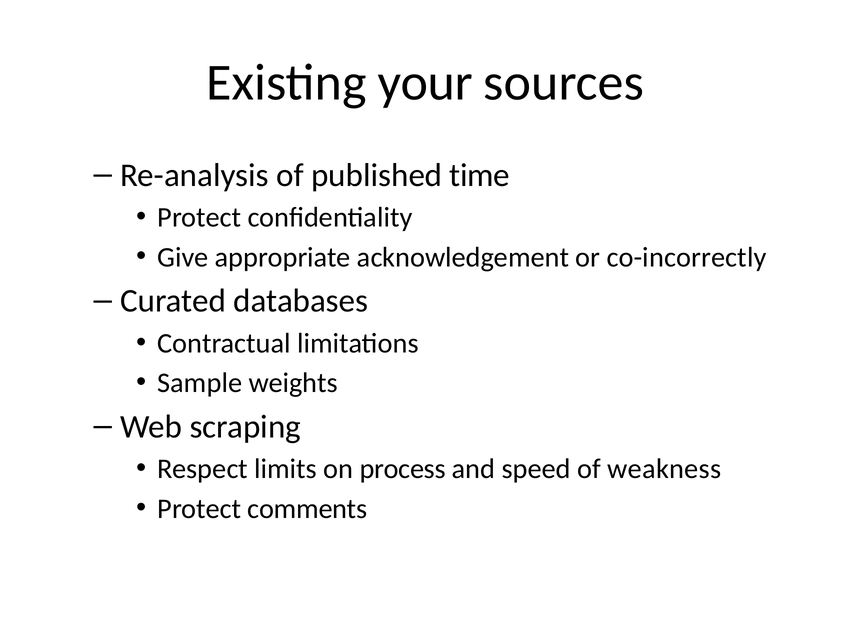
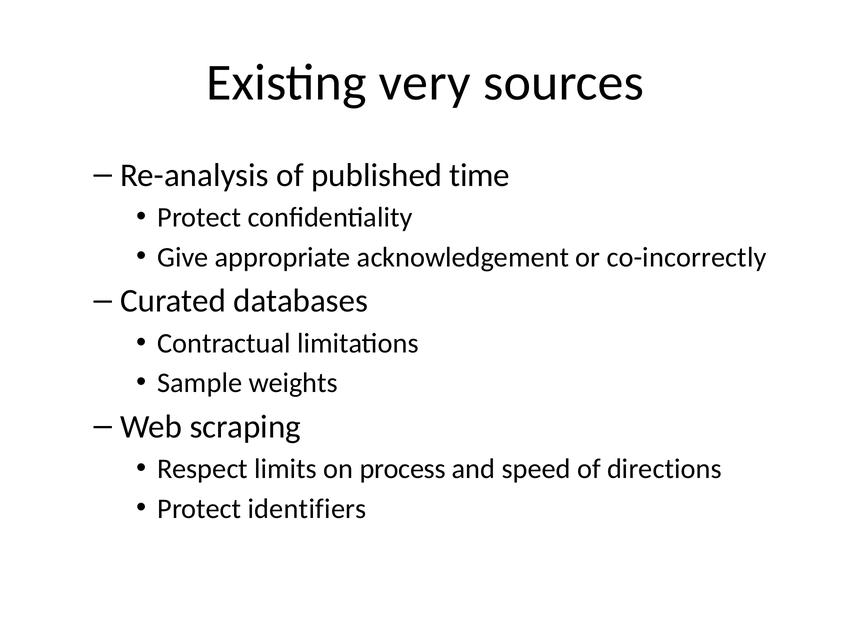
your: your -> very (425, 82)
weakness: weakness -> directions (664, 469)
comments: comments -> identifiers (307, 509)
